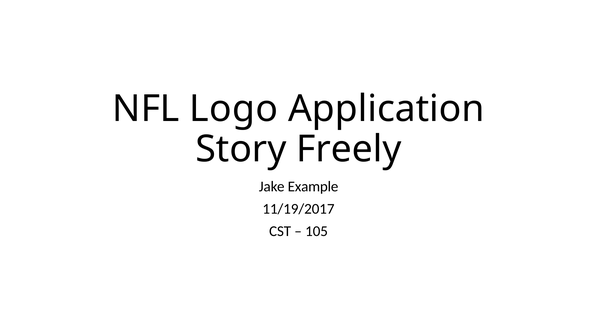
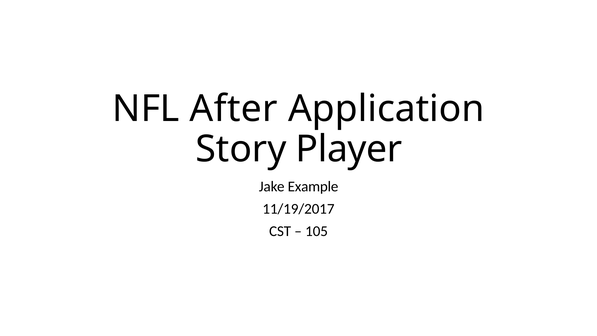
Logo: Logo -> After (234, 109)
Freely: Freely -> Player (349, 149)
